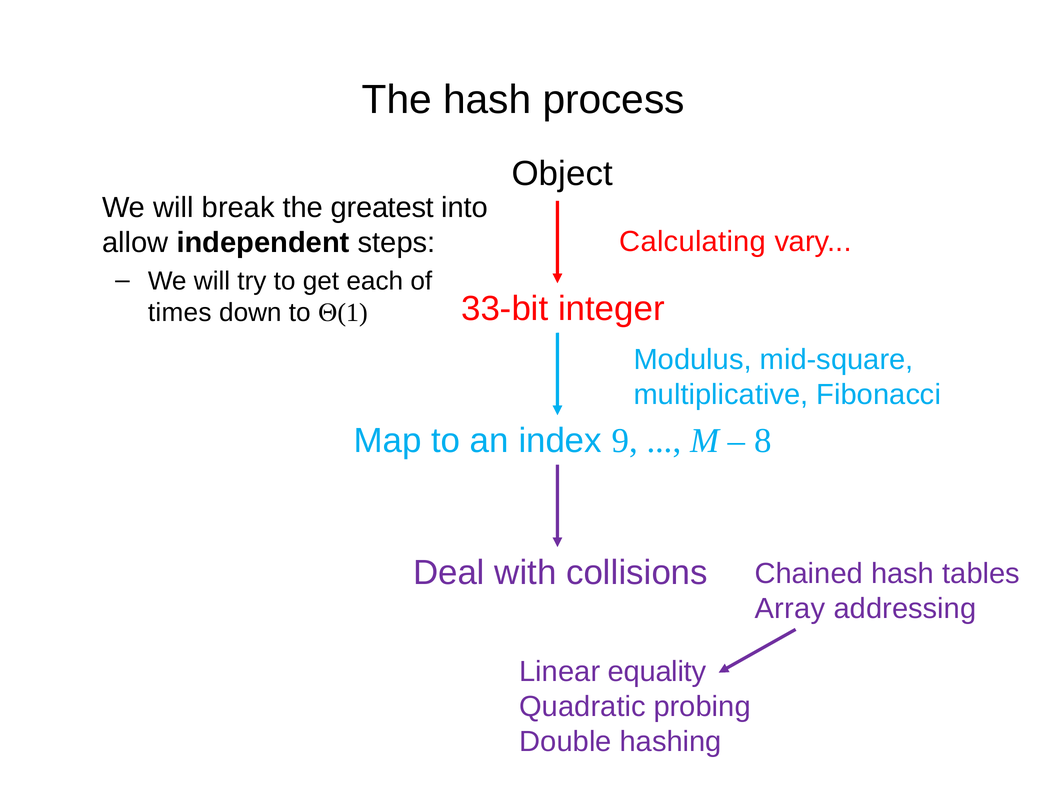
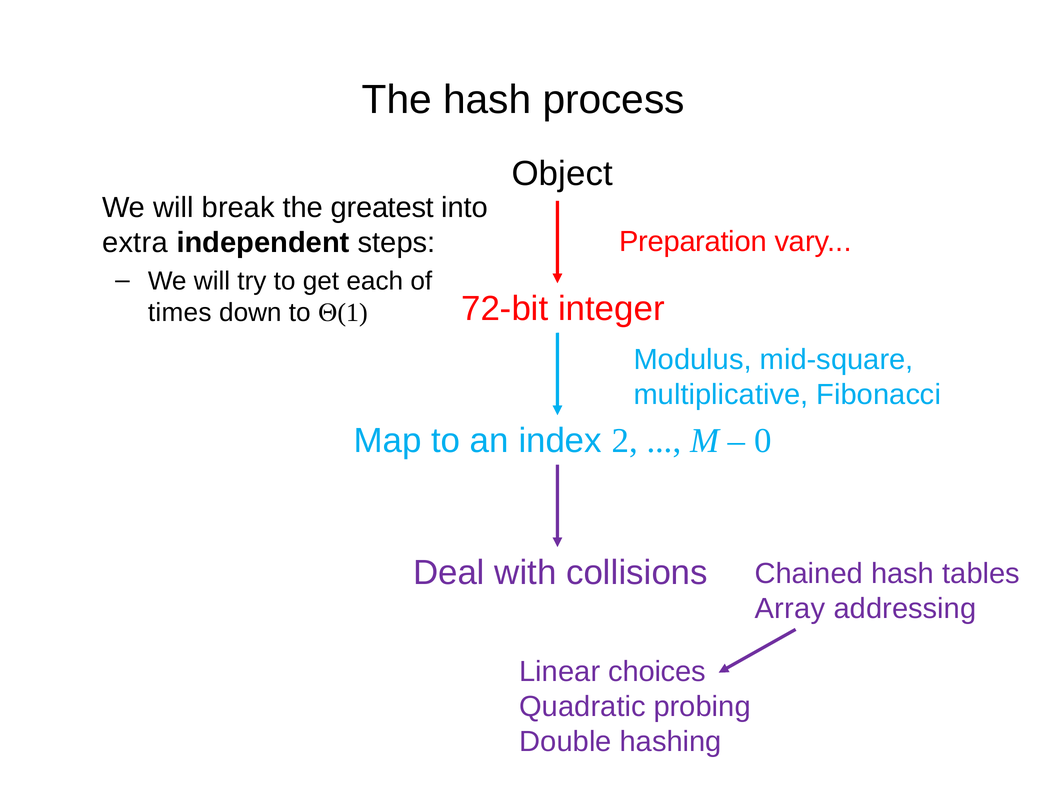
Calculating: Calculating -> Preparation (693, 242)
allow: allow -> extra (135, 243)
33-bit: 33-bit -> 72-bit (505, 309)
9: 9 -> 2 (625, 441)
8: 8 -> 0 (763, 441)
equality: equality -> choices (657, 672)
